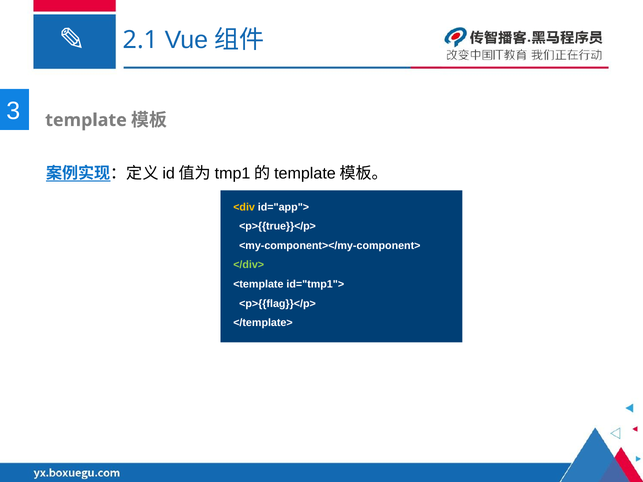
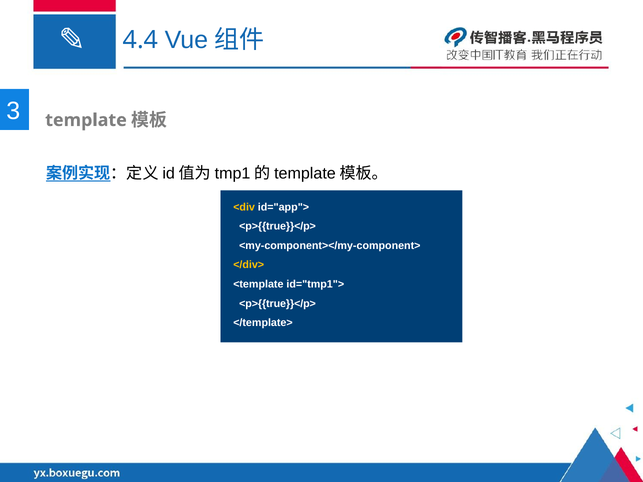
2.1: 2.1 -> 4.4 (141, 40)
</div> colour: light green -> yellow (249, 265)
<p>{{flag}}</p>: <p>{{flag}}</p> -> <p>{{true}}</p> (278, 304)
